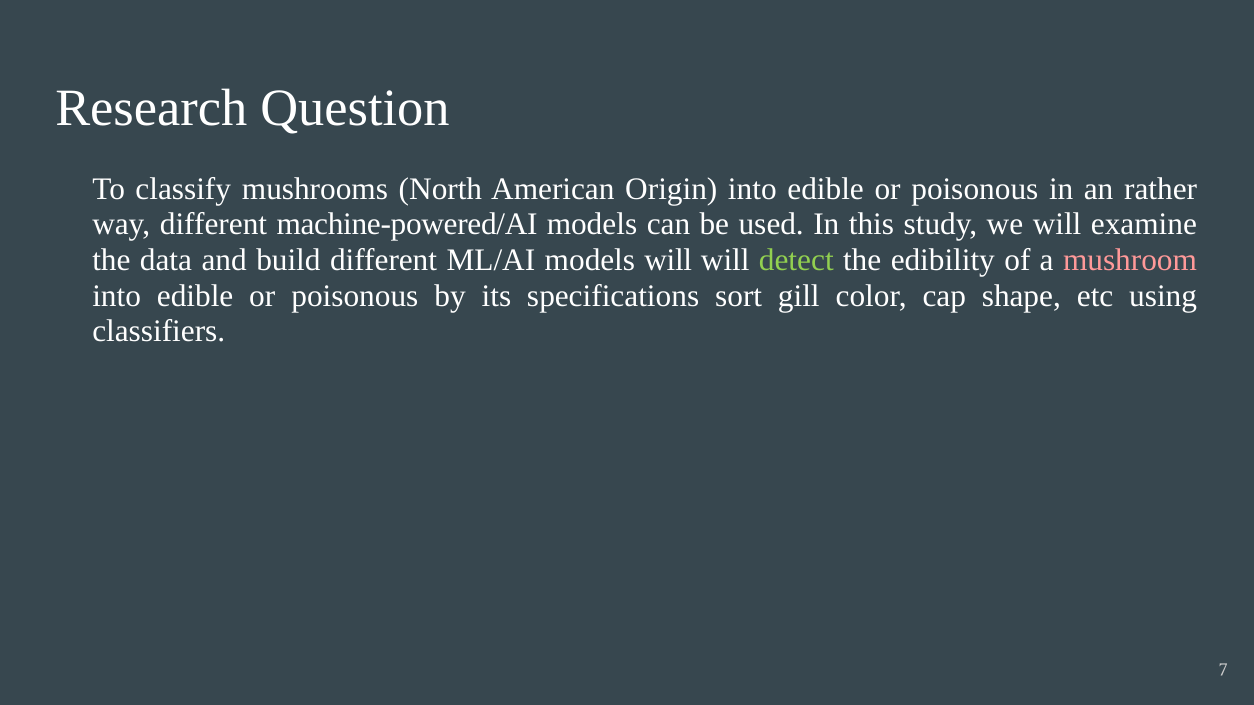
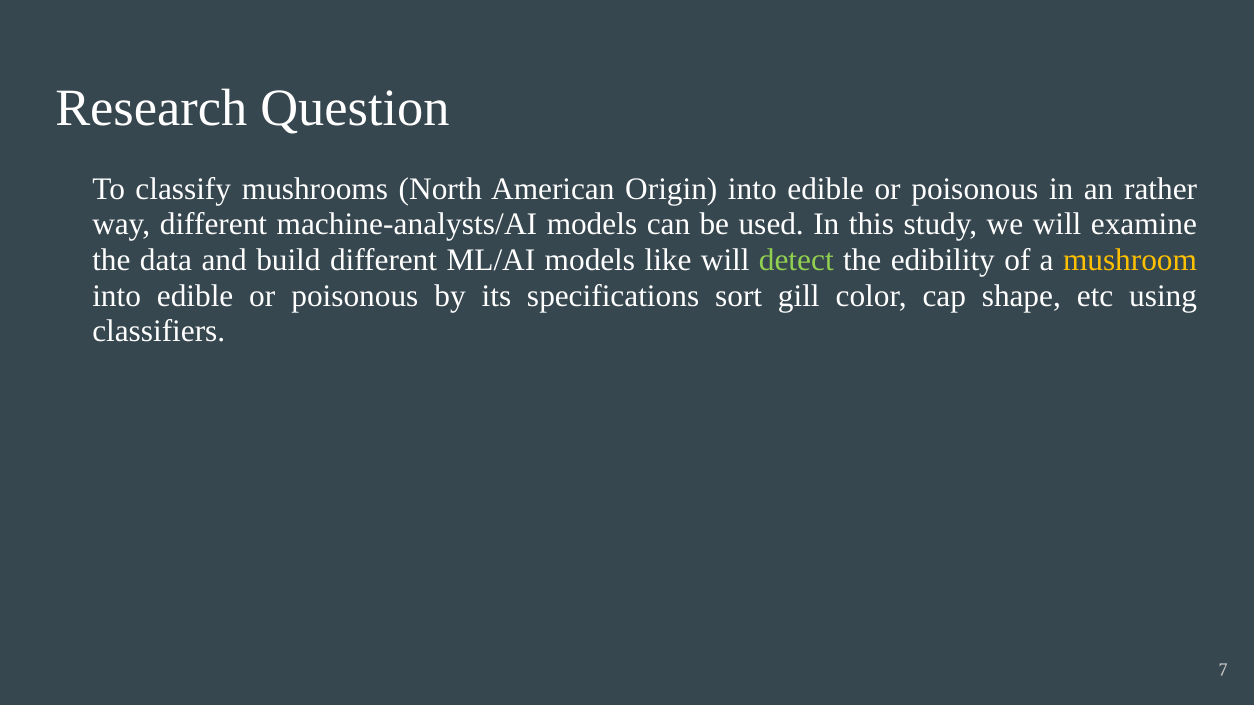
machine-powered/AI: machine-powered/AI -> machine-analysts/AI (407, 225)
models will: will -> like (668, 260)
mushroom colour: pink -> yellow (1130, 260)
